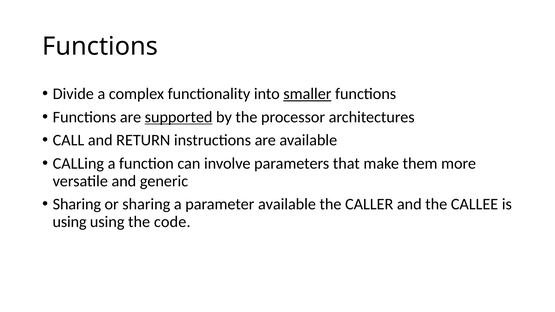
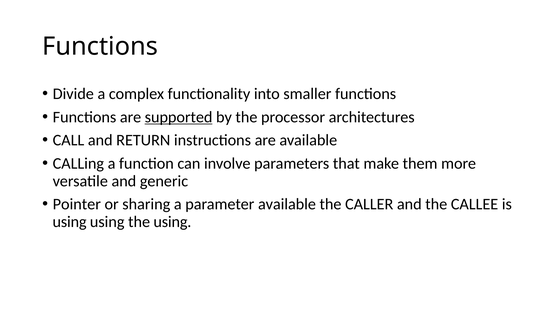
smaller underline: present -> none (307, 94)
Sharing: Sharing -> Pointer (77, 204)
the code: code -> using (172, 222)
